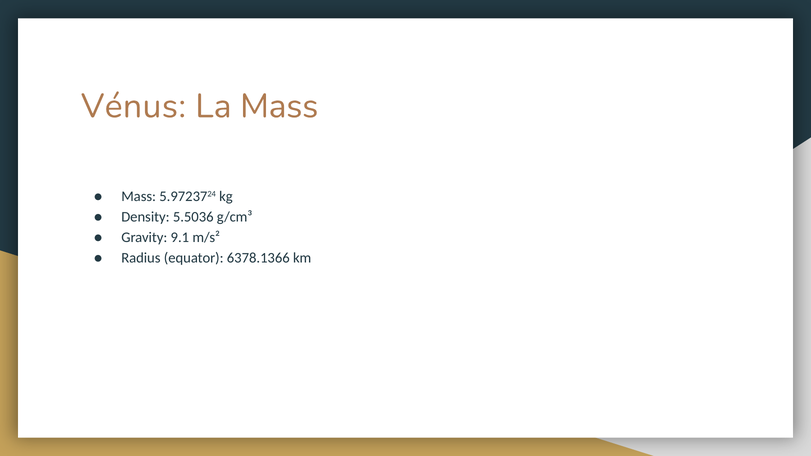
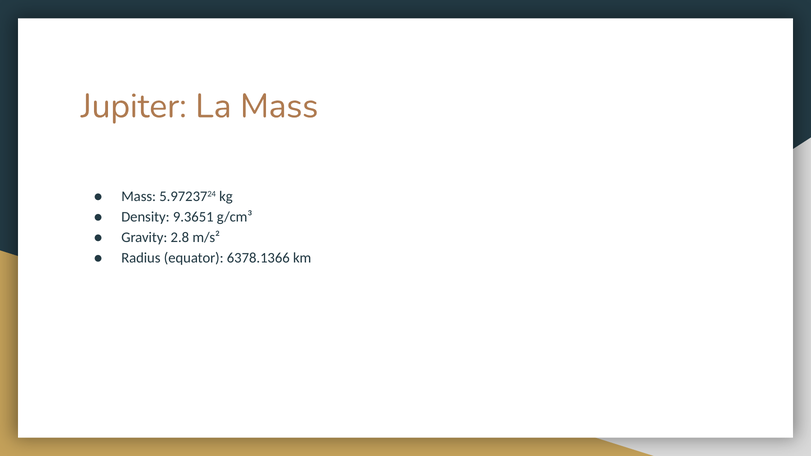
Vénus: Vénus -> Jupiter (134, 106)
5.5036: 5.5036 -> 9.3651 (193, 217)
9.1: 9.1 -> 2.8 (180, 237)
